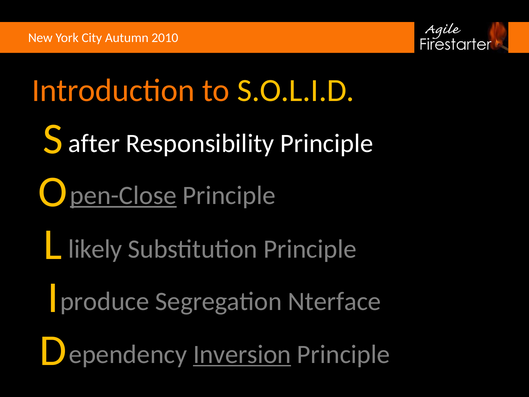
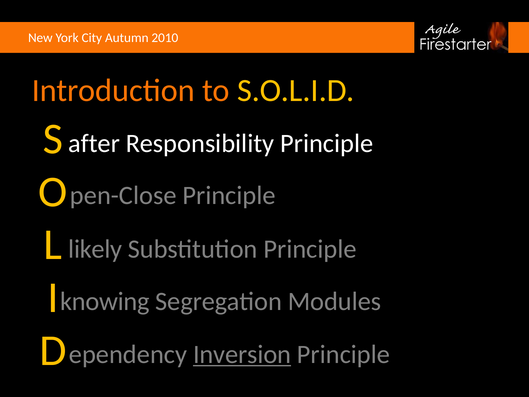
pen-Close underline: present -> none (123, 195)
produce: produce -> knowing (105, 301)
Nterface: Nterface -> Modules (334, 301)
